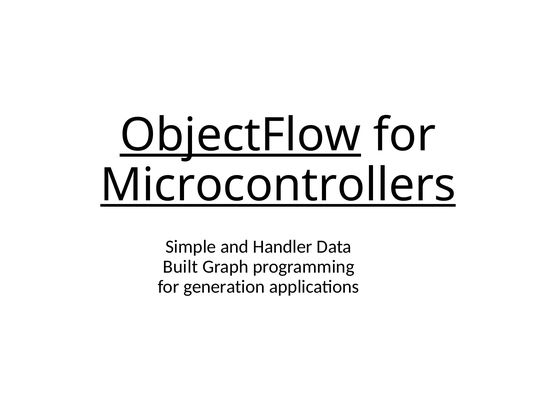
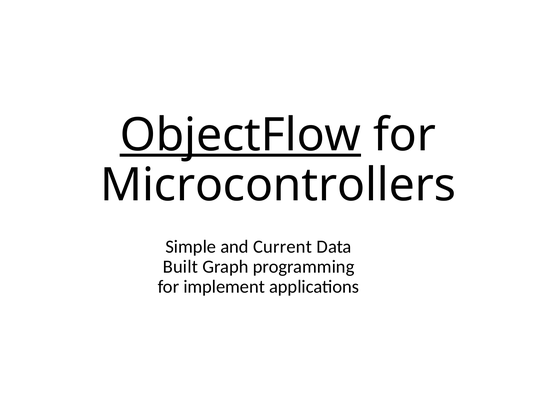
Microcontrollers underline: present -> none (278, 185)
Handler: Handler -> Current (283, 247)
generation: generation -> implement (224, 287)
